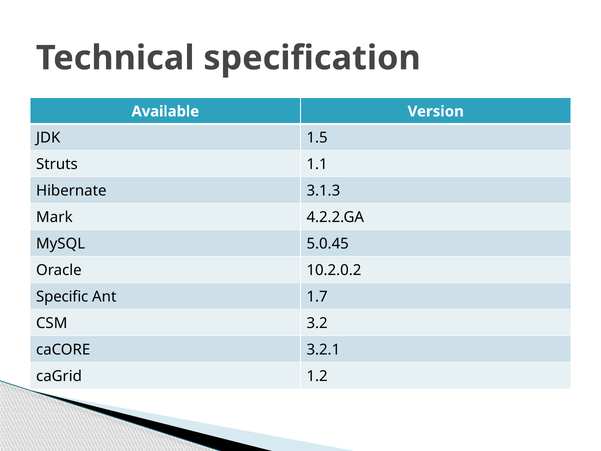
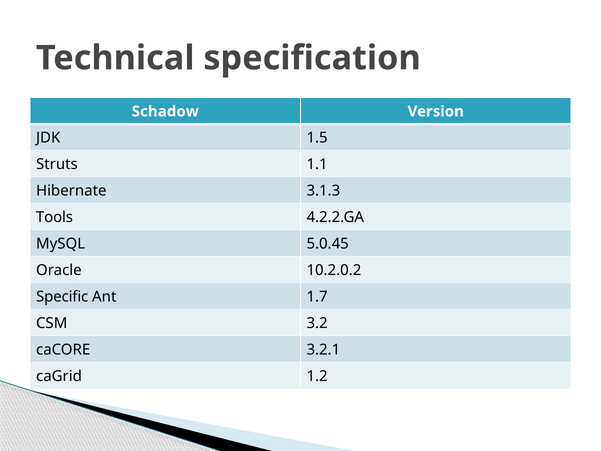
Available: Available -> Schadow (165, 111)
Mark: Mark -> Tools (54, 217)
